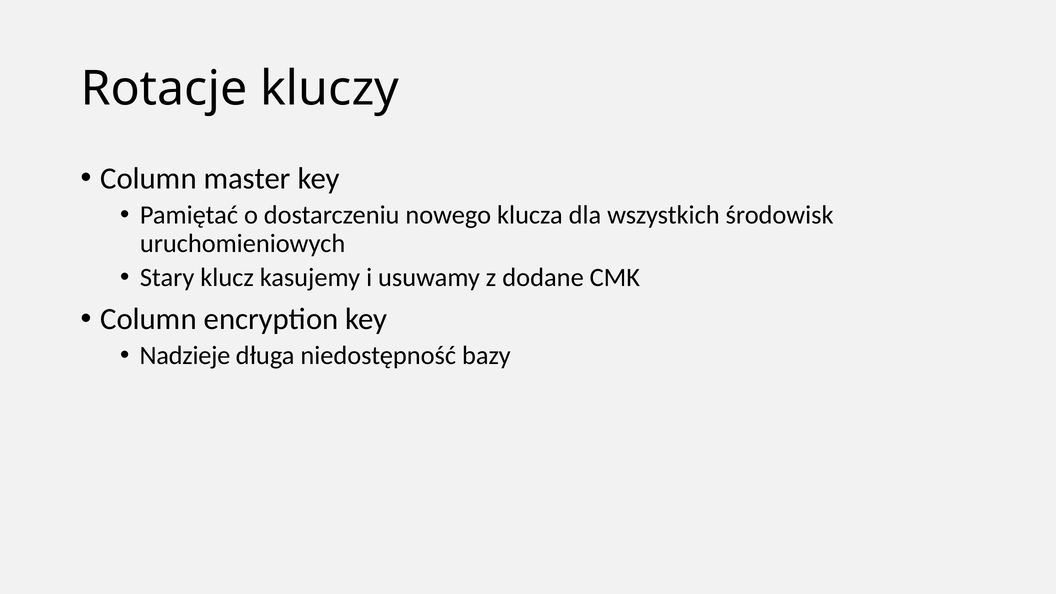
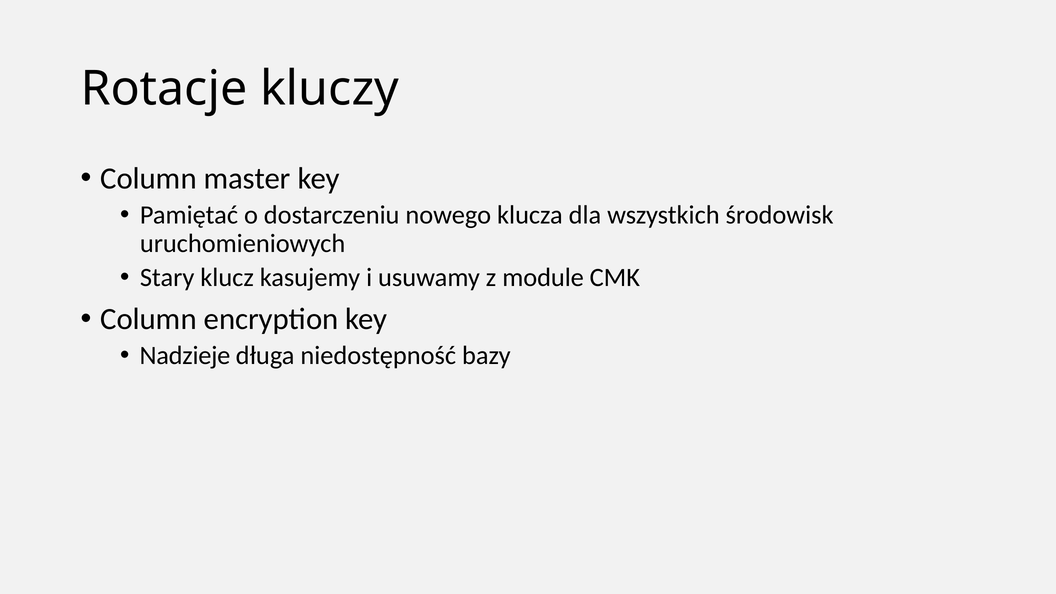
dodane: dodane -> module (543, 277)
